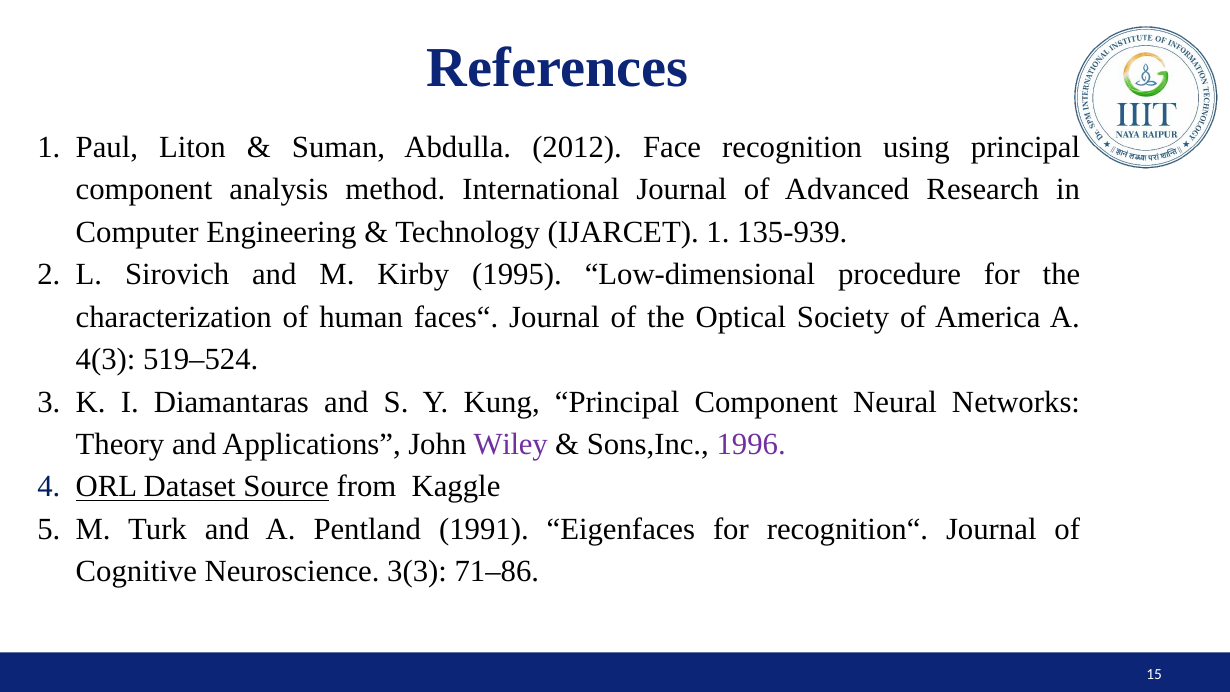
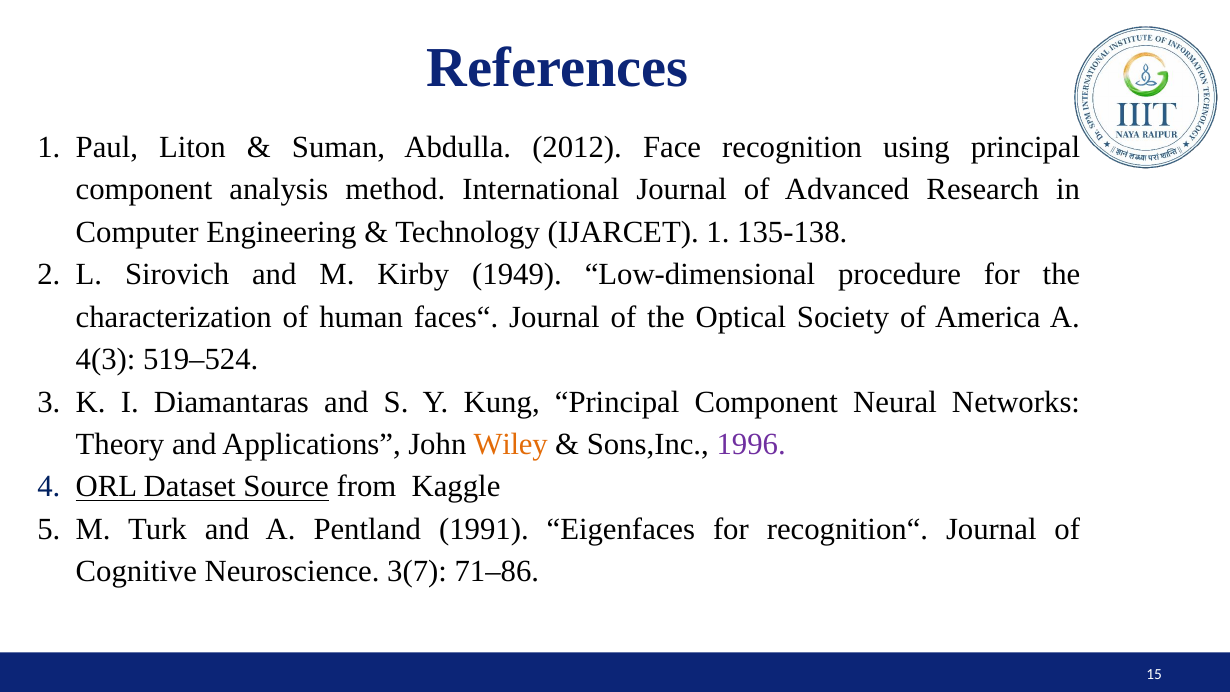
135-939: 135-939 -> 135-138 (792, 232)
1995: 1995 -> 1949 (517, 275)
Wiley colour: purple -> orange (511, 444)
3(3: 3(3 -> 3(7 (417, 571)
